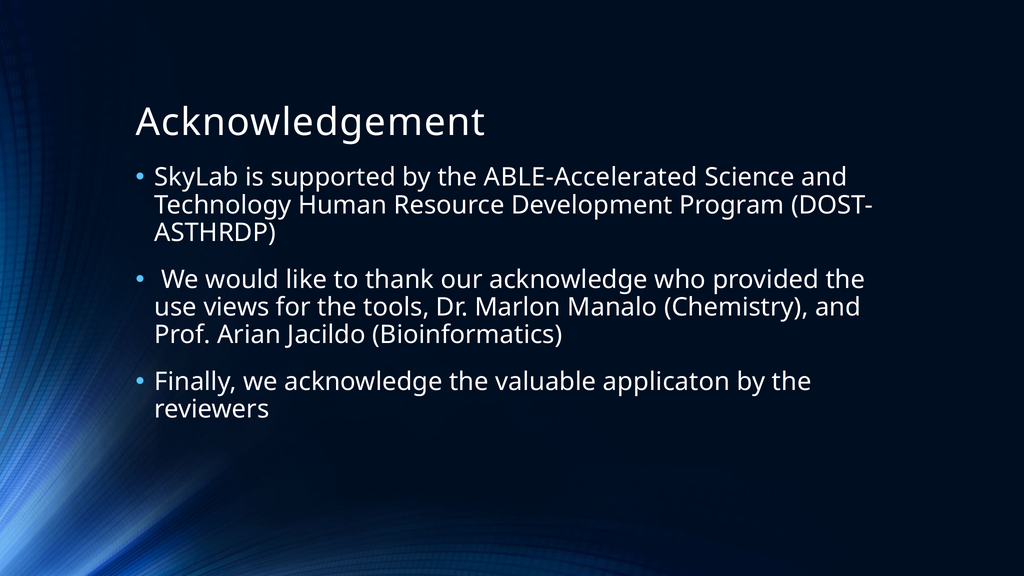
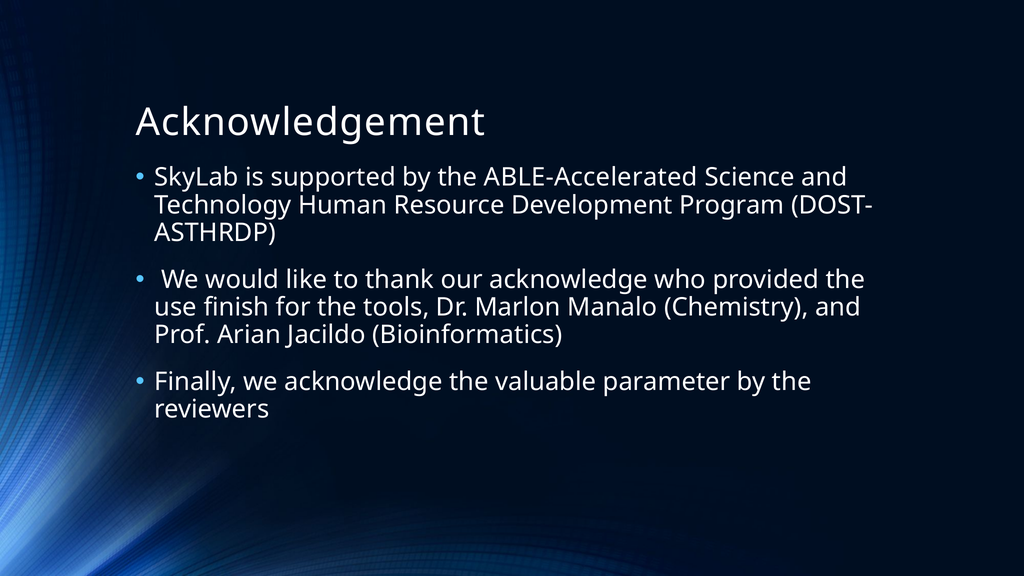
views: views -> finish (236, 307)
applicaton: applicaton -> parameter (667, 382)
